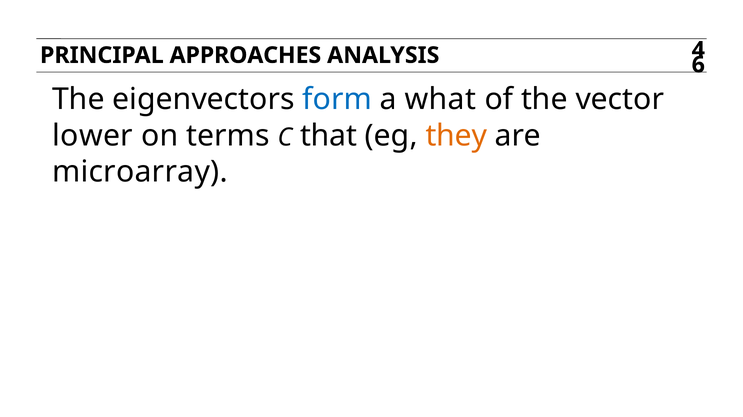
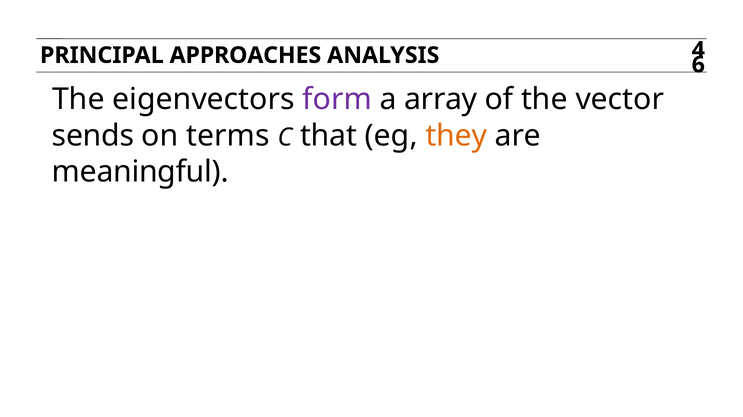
form colour: blue -> purple (337, 99)
what: what -> array (441, 99)
lower: lower -> sends (93, 136)
microarray: microarray -> meaningful (140, 172)
